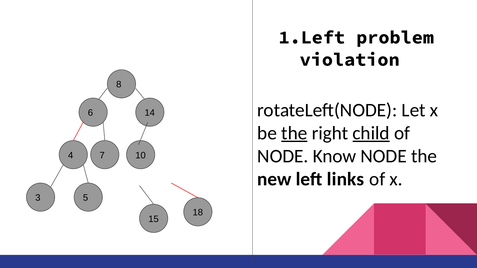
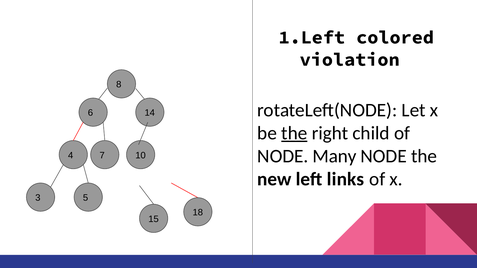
problem: problem -> colored (395, 37)
child underline: present -> none (371, 133)
Know: Know -> Many (335, 156)
